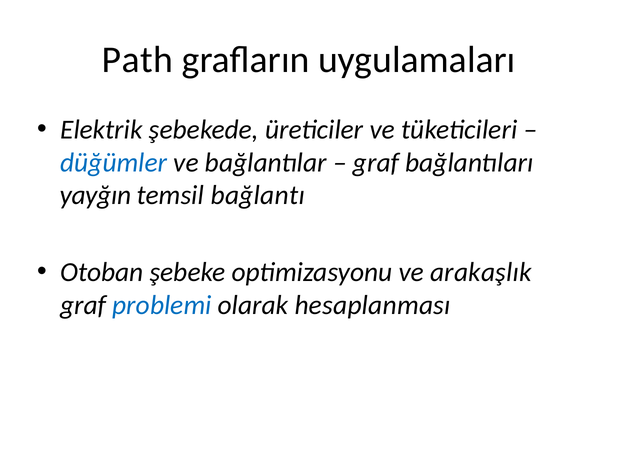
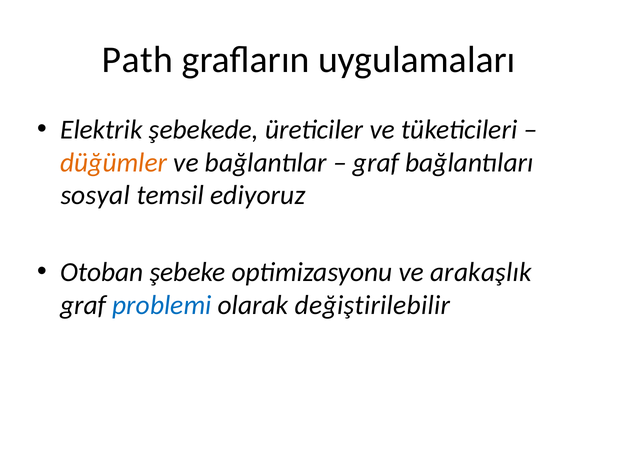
düğümler colour: blue -> orange (114, 163)
yayğın: yayğın -> sosyal (95, 196)
bağlantı: bağlantı -> ediyoruz (258, 196)
hesaplanması: hesaplanması -> değiştirilebilir (373, 306)
